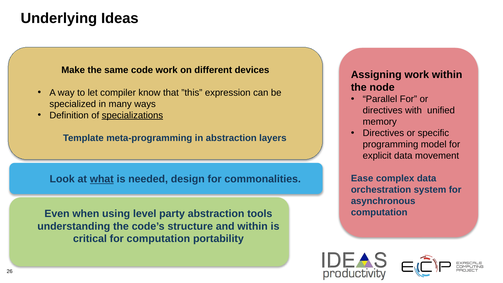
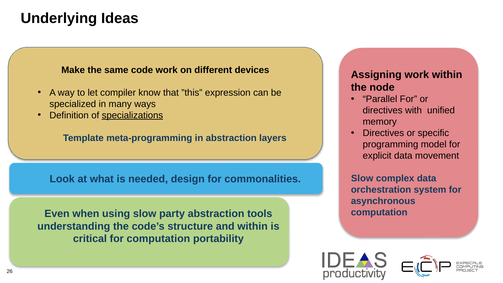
Ease: Ease -> Slow (362, 178)
what underline: present -> none (102, 179)
using level: level -> slow (145, 214)
